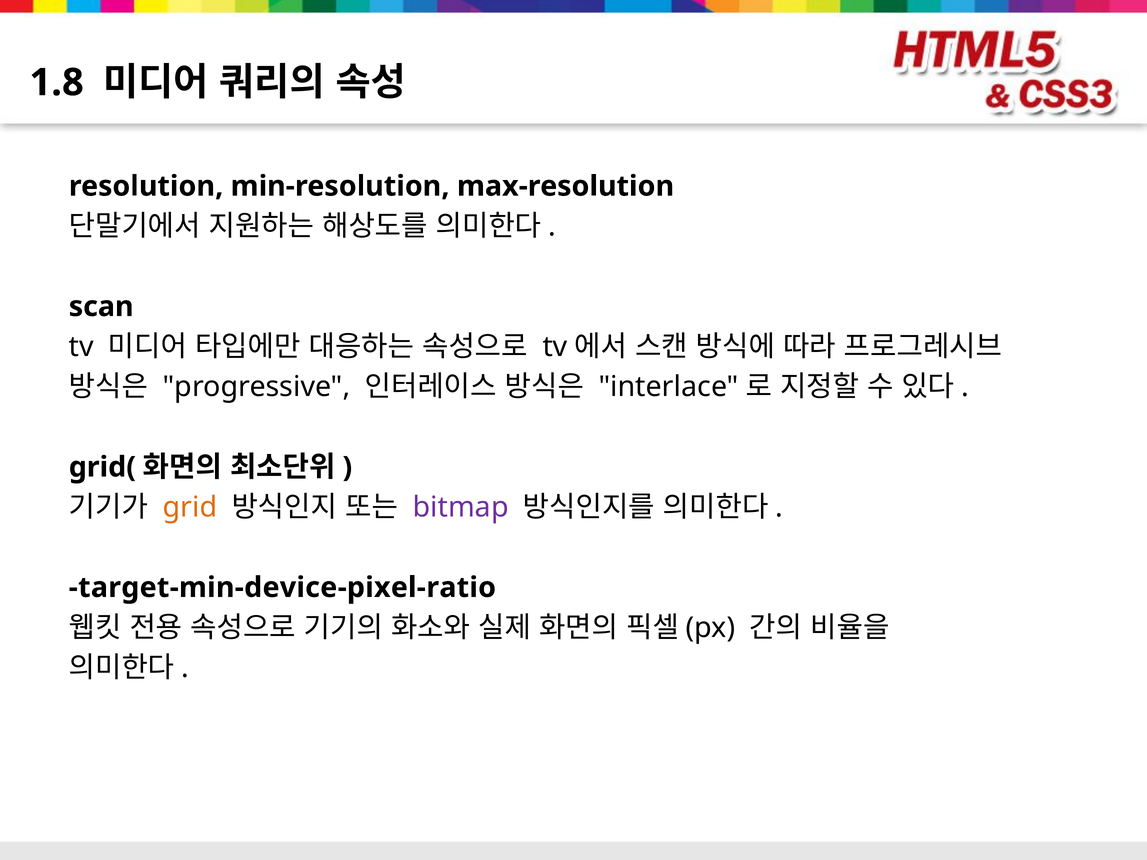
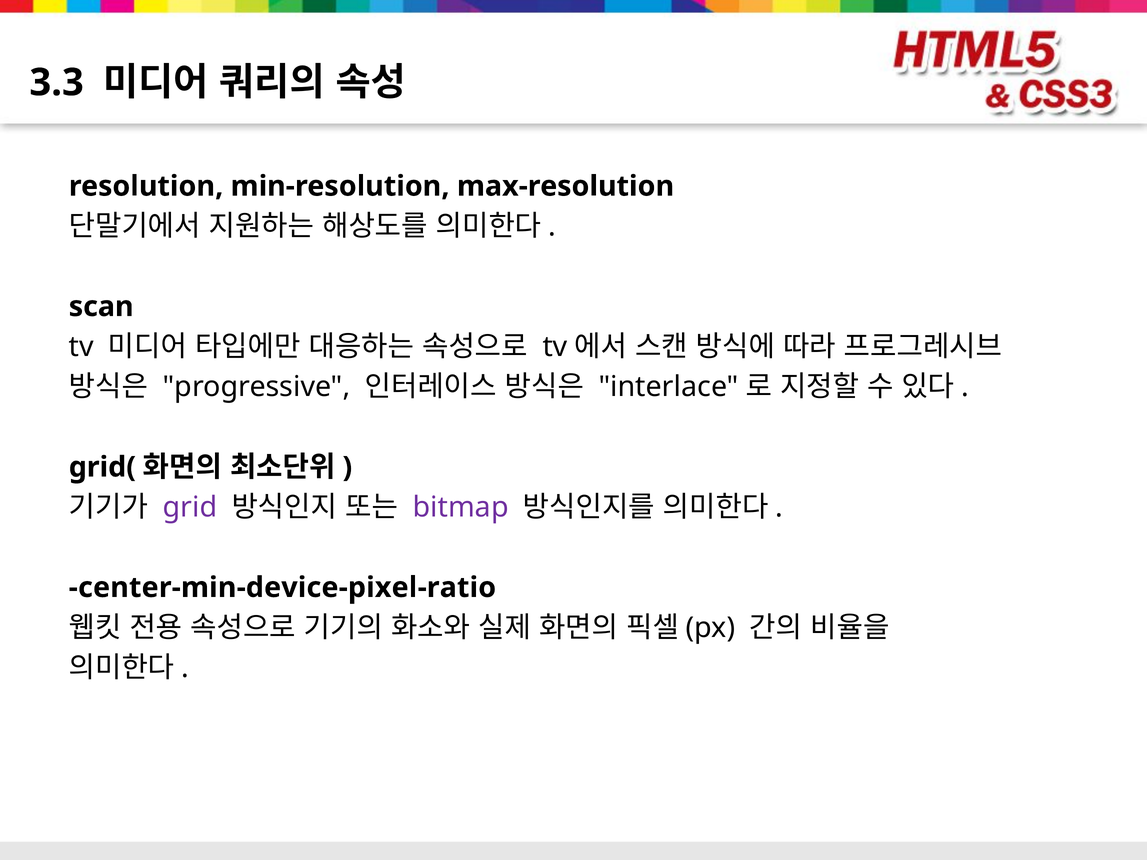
1.8: 1.8 -> 3.3 (57, 83)
grid colour: orange -> purple (190, 507)
target-min-device-pixel-ratio: target-min-device-pixel-ratio -> center-min-device-pixel-ratio (282, 588)
